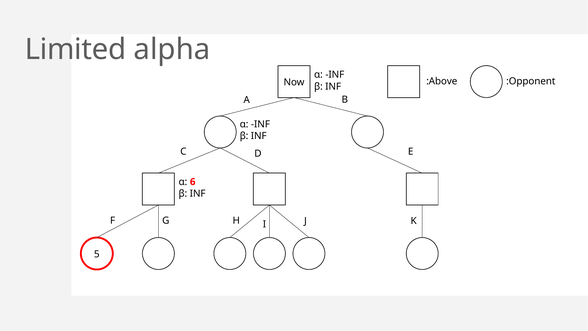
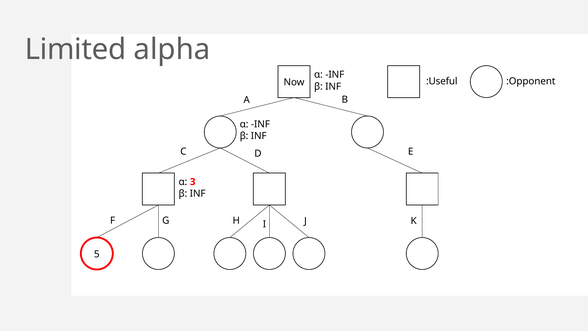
:Above: :Above -> :Useful (442, 81)
6: 6 -> 3 (193, 182)
